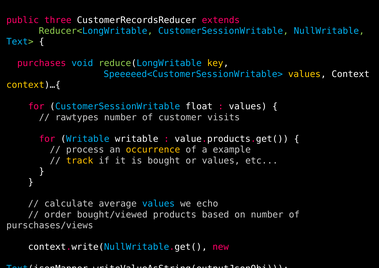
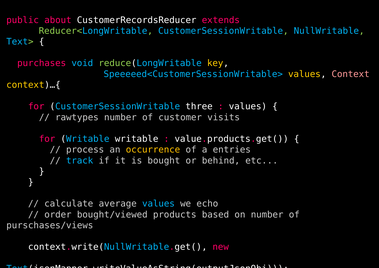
three: three -> about (58, 20)
Context colour: white -> pink (351, 74)
float: float -> three (199, 106)
example: example -> entries (232, 150)
track colour: yellow -> light blue (80, 161)
or values: values -> behind (221, 161)
